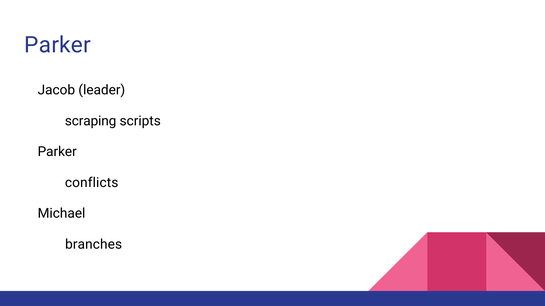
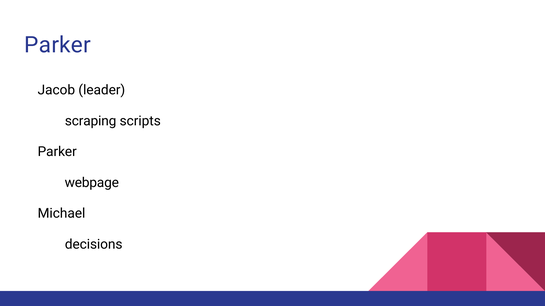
conflicts: conflicts -> webpage (92, 183)
branches: branches -> decisions (94, 245)
